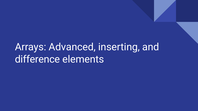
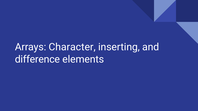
Advanced: Advanced -> Character (72, 47)
